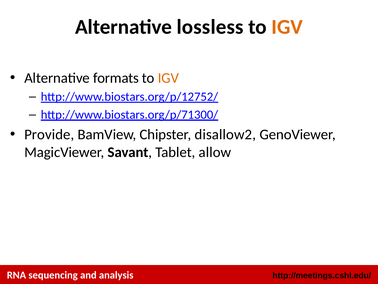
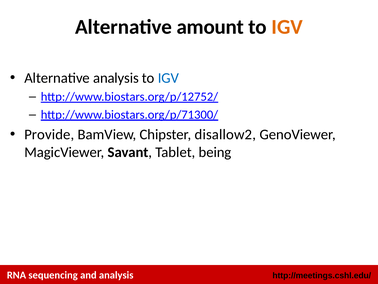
lossless: lossless -> amount (210, 27)
Alternative formats: formats -> analysis (116, 78)
IGV colour: orange -> blue (168, 78)
allow: allow -> being (215, 152)
